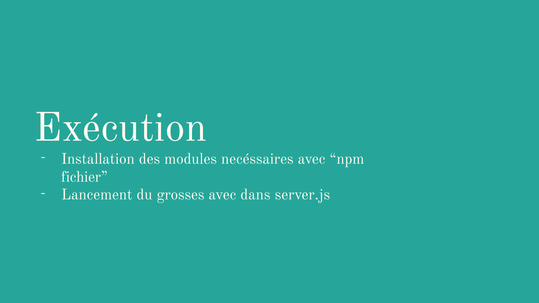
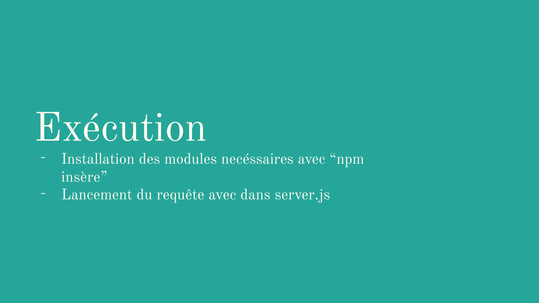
fichier: fichier -> insère (84, 177)
grosses: grosses -> requête (180, 195)
